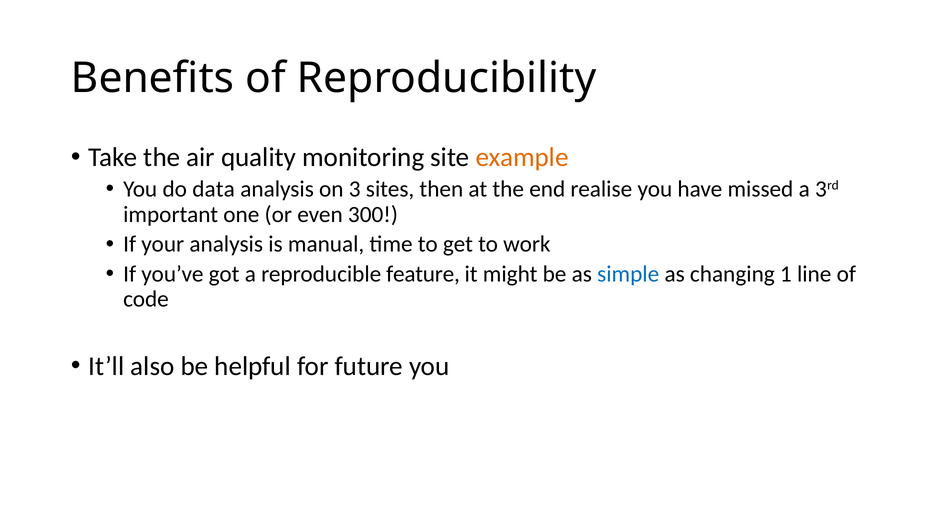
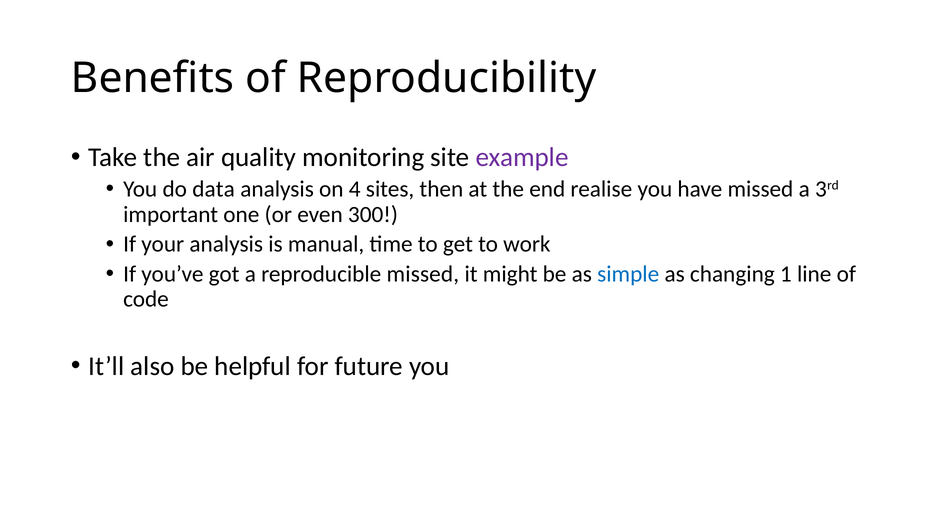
example colour: orange -> purple (522, 157)
3: 3 -> 4 (355, 189)
reproducible feature: feature -> missed (423, 274)
